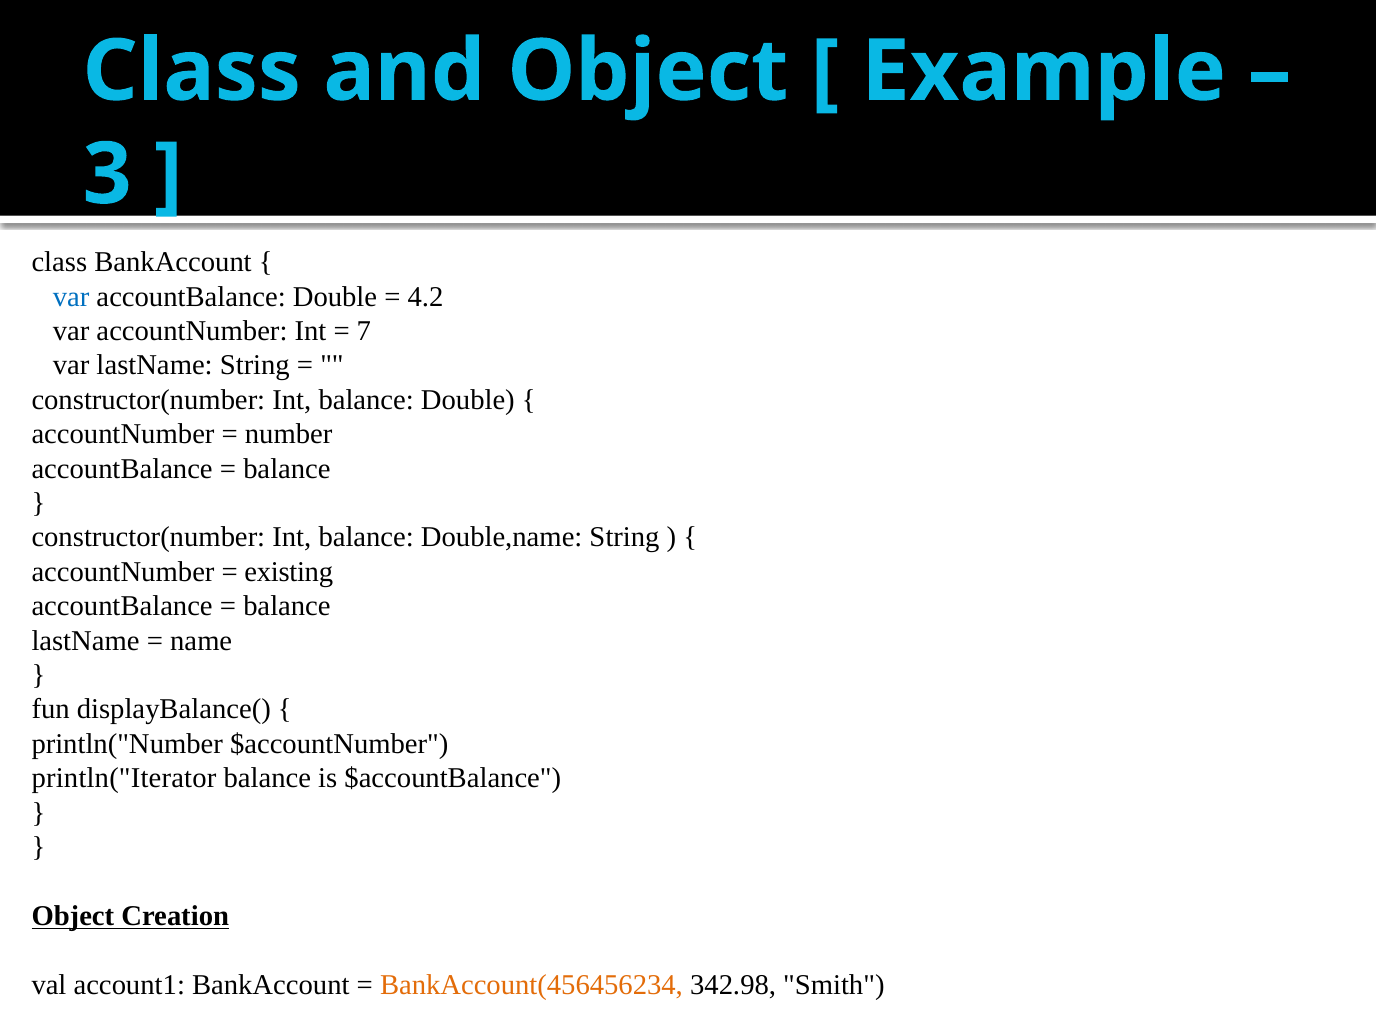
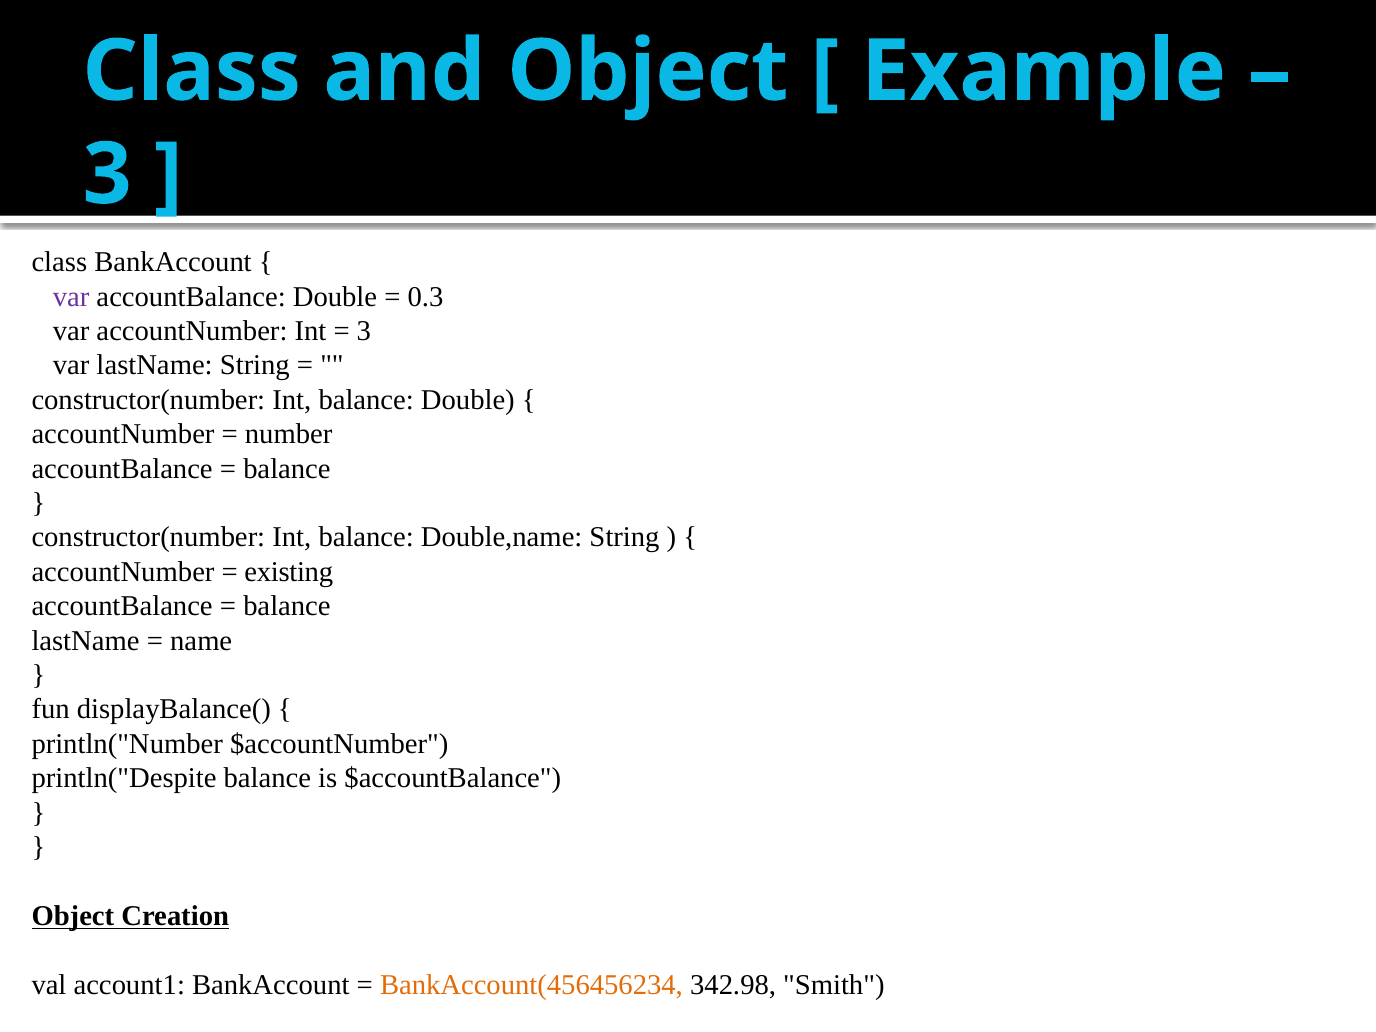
var colour: blue -> purple (71, 297)
4.2: 4.2 -> 0.3 (426, 297)
7: 7 -> 3 (364, 331)
println("Iterator: println("Iterator -> println("Despite (124, 778)
